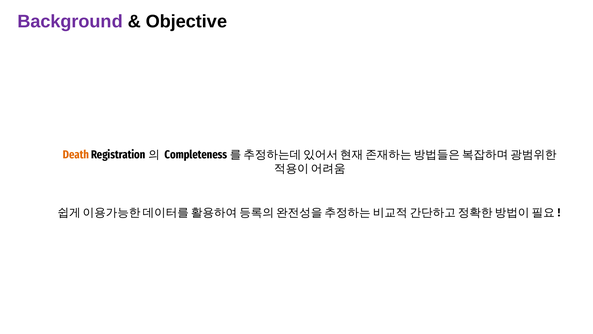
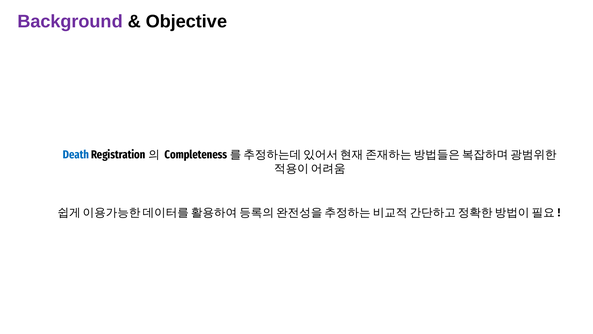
Death colour: orange -> blue (76, 155)
